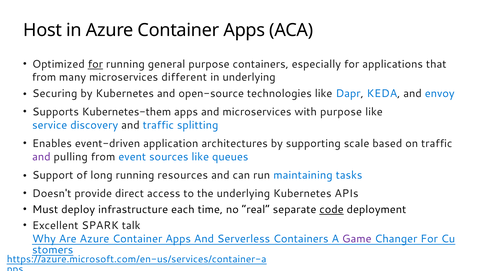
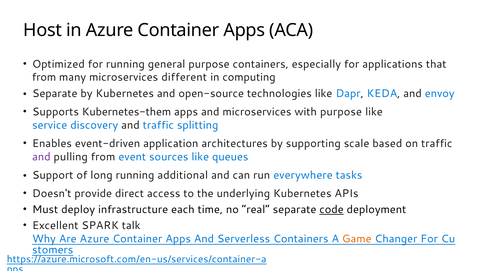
for underline: present -> none (95, 64)
in underlying: underlying -> computing (249, 77)
Securing: Securing -> Separate (55, 93)
resources: resources -> additional (183, 175)
maintaining: maintaining -> everywhere (303, 175)
Game colour: purple -> orange (357, 239)
